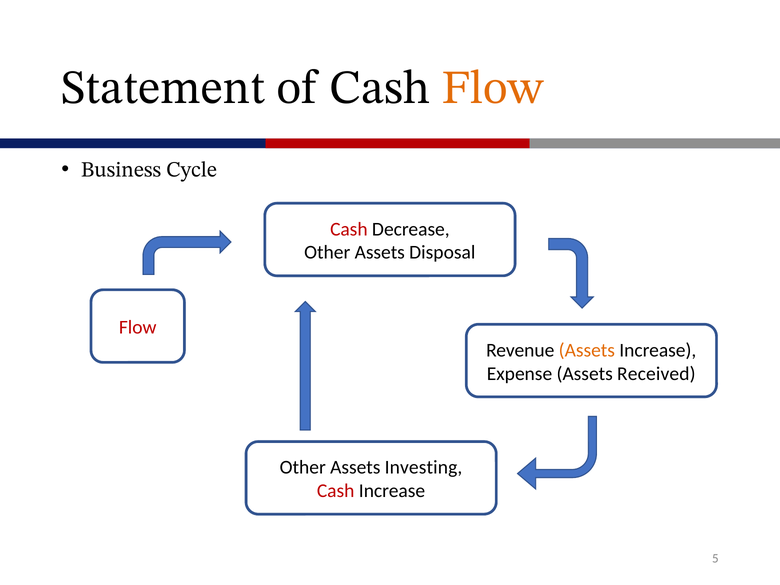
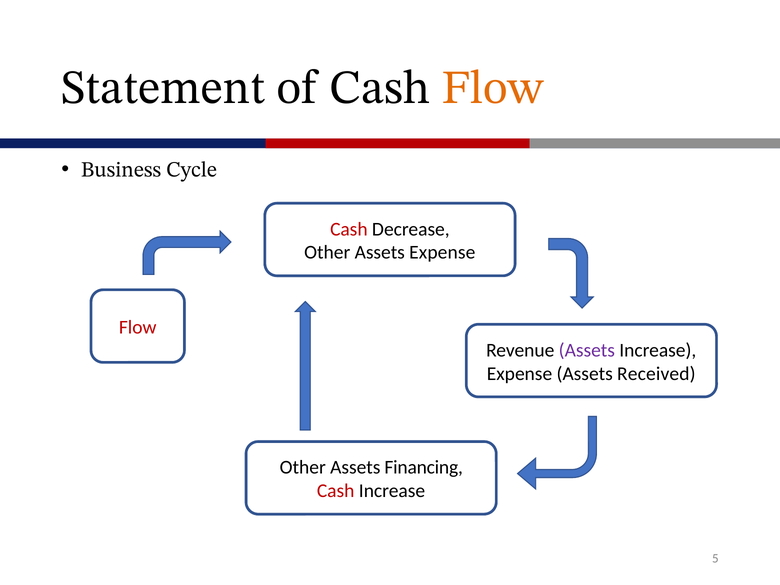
Assets Disposal: Disposal -> Expense (442, 253)
Assets colour: orange -> purple (587, 350)
Investing: Investing -> Financing (424, 467)
